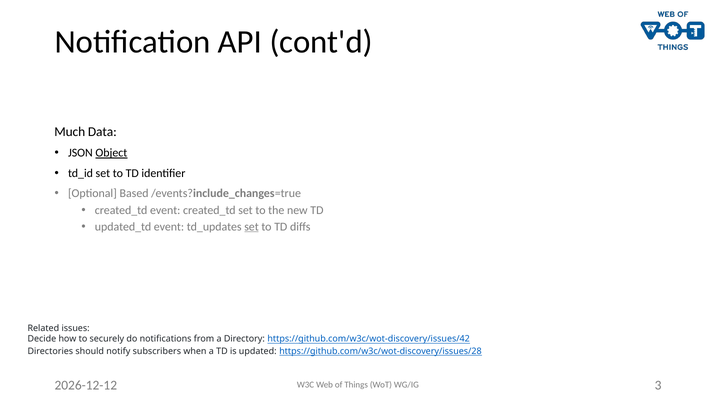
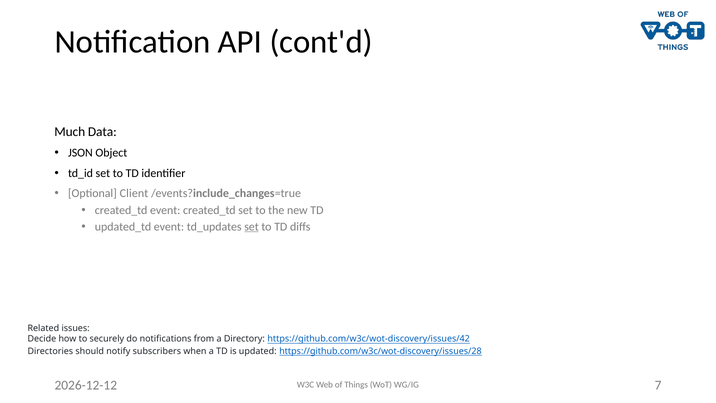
Object underline: present -> none (111, 153)
Based: Based -> Client (134, 193)
3: 3 -> 7 (658, 385)
